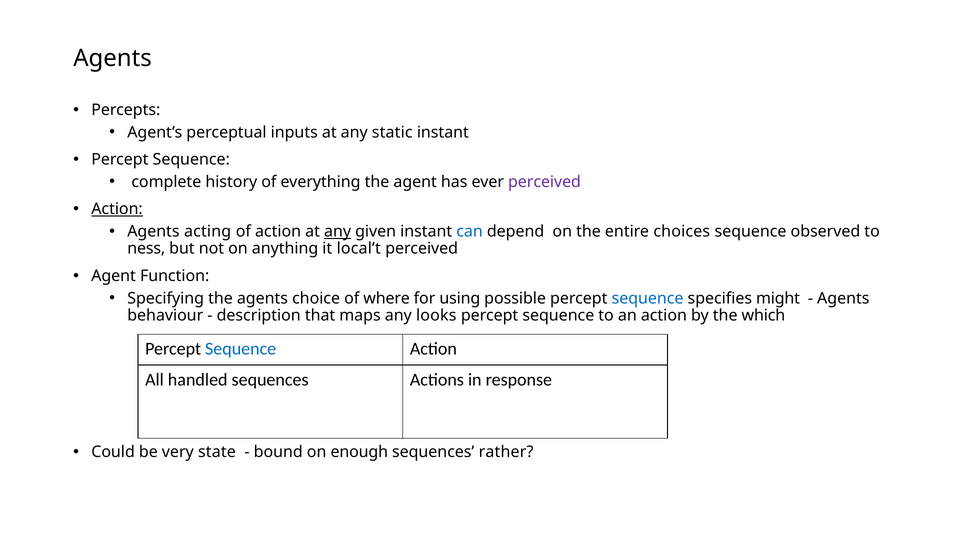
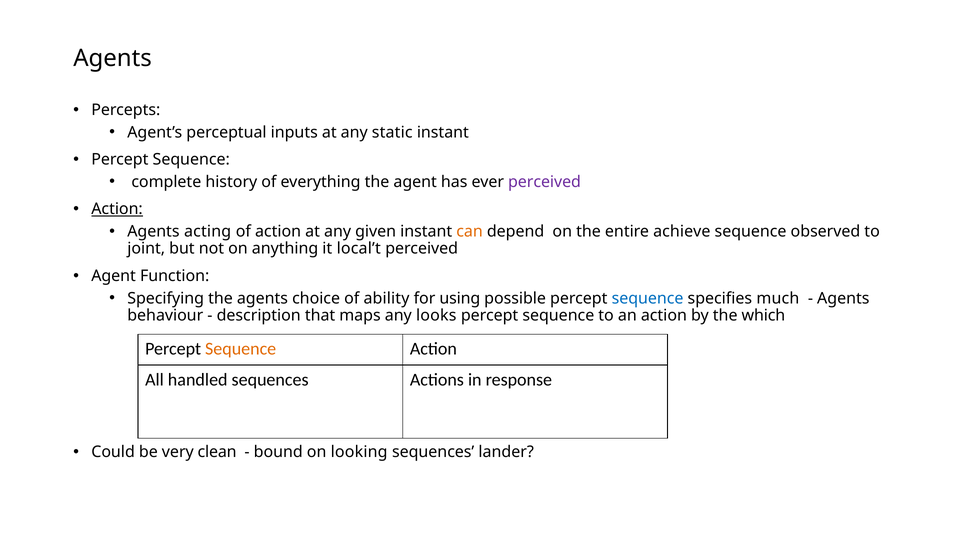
any underline: present -> none (338, 231)
can colour: blue -> orange (470, 231)
choices: choices -> achieve (682, 231)
ness: ness -> joint (146, 248)
where: where -> ability (386, 298)
might: might -> much (778, 298)
Sequence colour: blue -> orange (241, 349)
state: state -> clean (217, 452)
enough: enough -> looking (359, 452)
rather: rather -> lander (506, 452)
